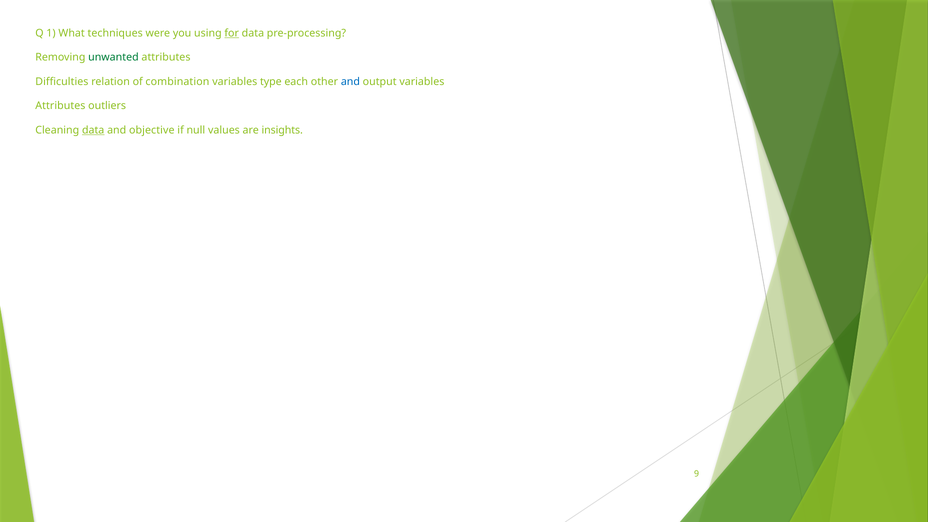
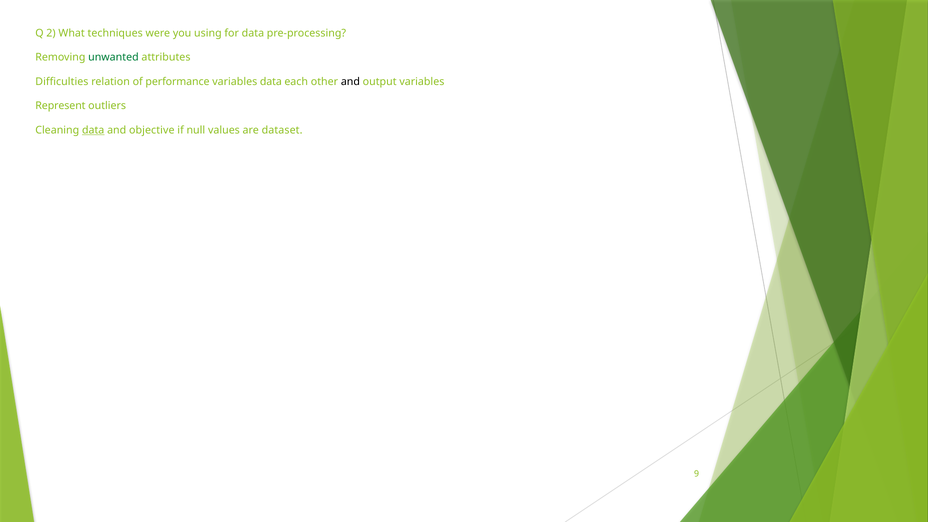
1: 1 -> 2 (51, 33)
for underline: present -> none (232, 33)
combination: combination -> performance (178, 82)
variables type: type -> data (271, 82)
and colour: blue -> black (350, 82)
Attributes: Attributes -> Represent (60, 106)
insights: insights -> dataset (282, 130)
